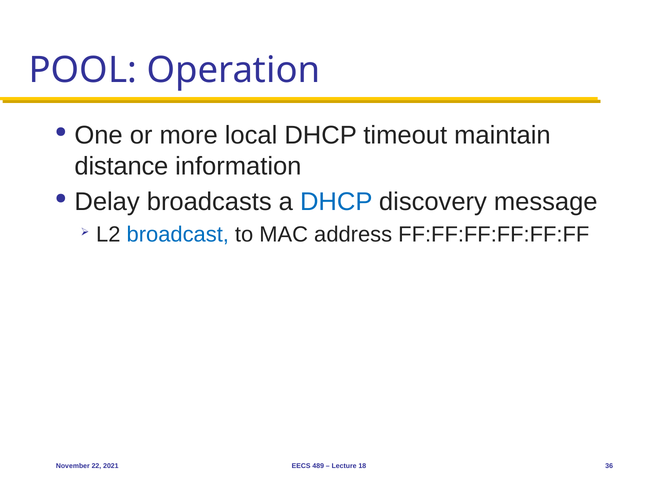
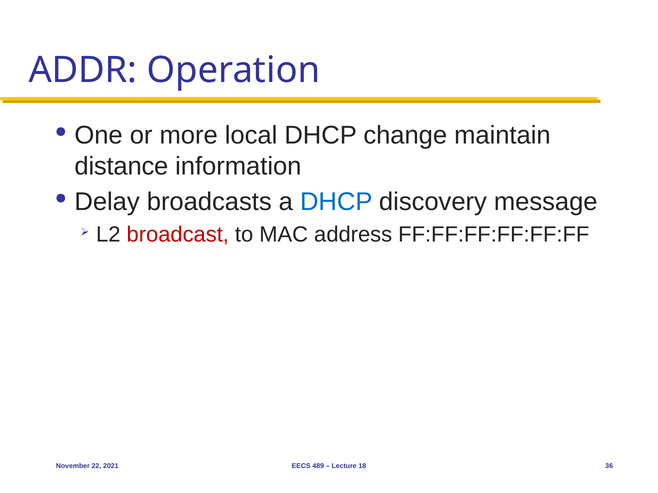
POOL: POOL -> ADDR (83, 70)
timeout: timeout -> change (405, 136)
broadcast colour: blue -> red (178, 235)
